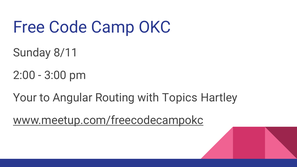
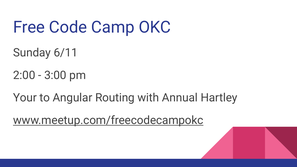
8/11: 8/11 -> 6/11 (66, 53)
Topics: Topics -> Annual (180, 98)
